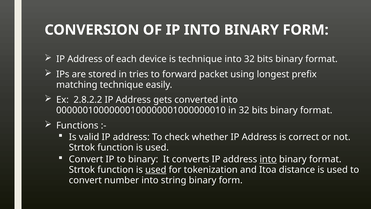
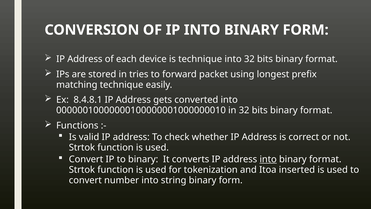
2.8.2.2: 2.8.2.2 -> 8.4.8.1 (88, 100)
used underline: present -> none (156, 169)
distance: distance -> inserted (297, 169)
